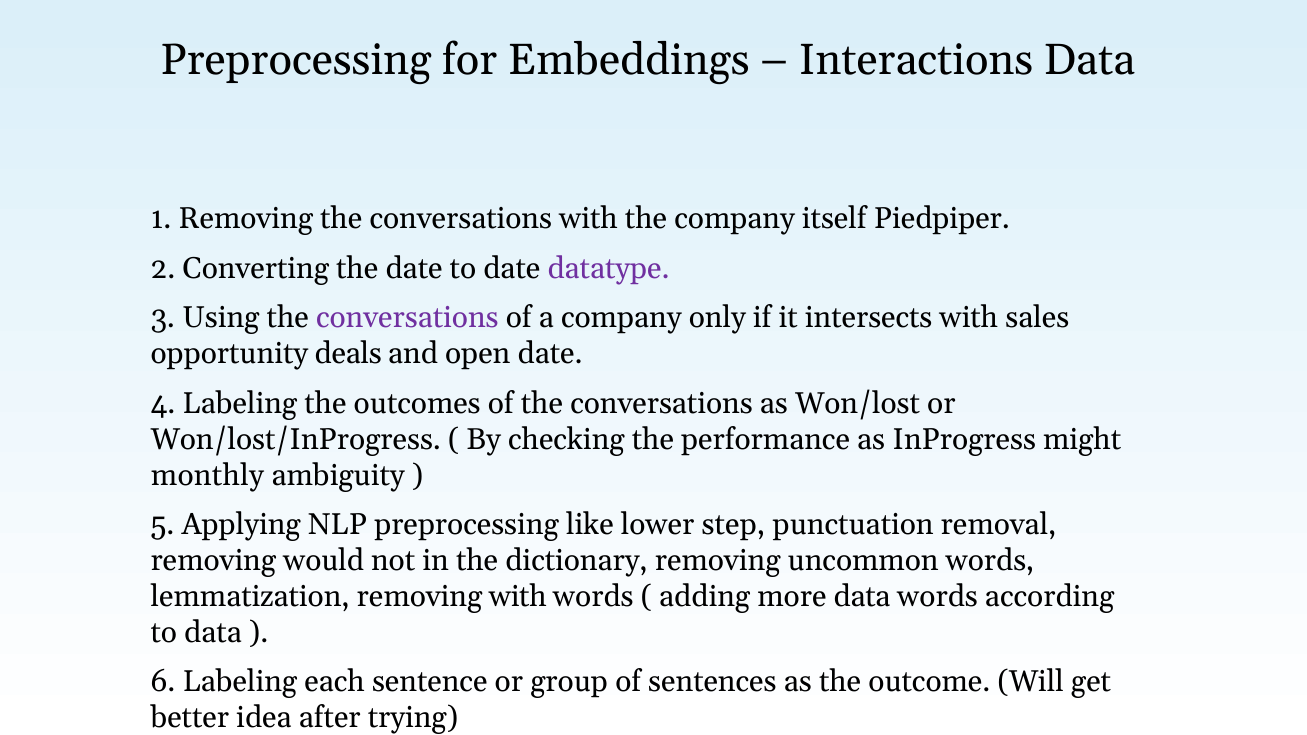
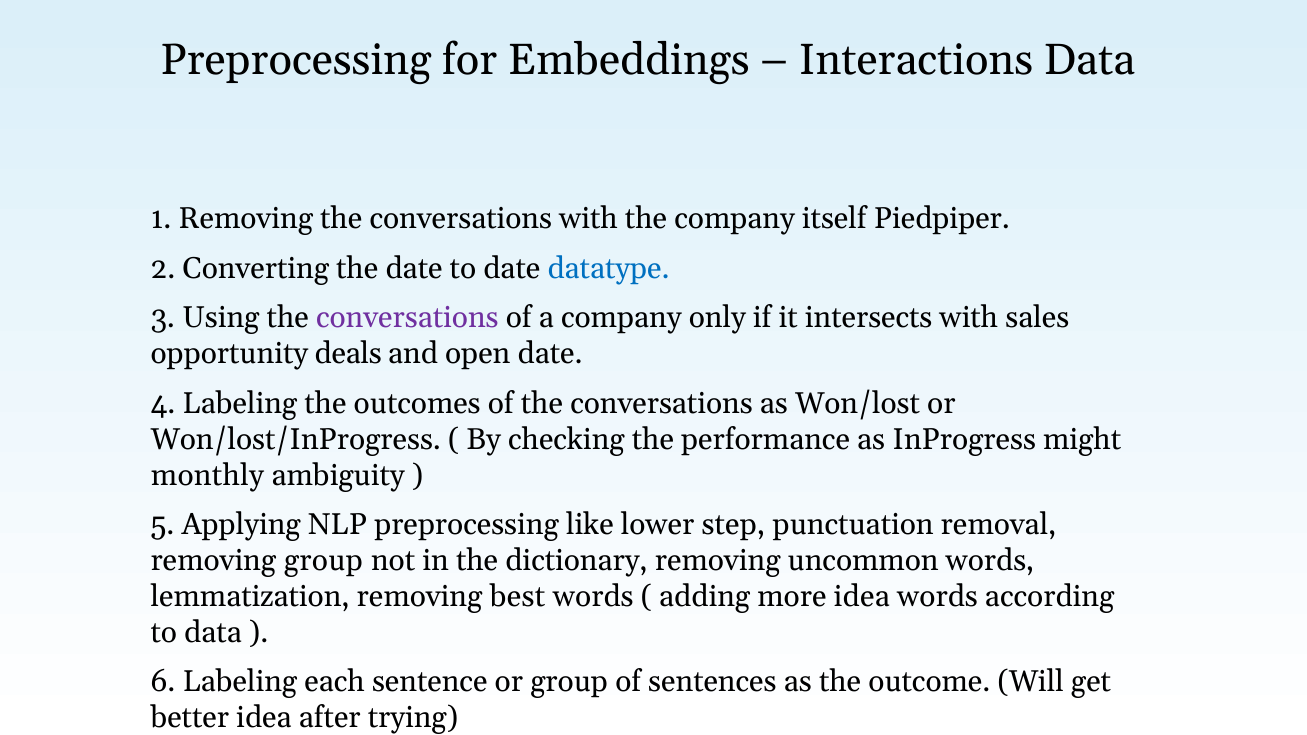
datatype colour: purple -> blue (609, 268)
removing would: would -> group (323, 561)
removing with: with -> best (518, 597)
more data: data -> idea (862, 597)
